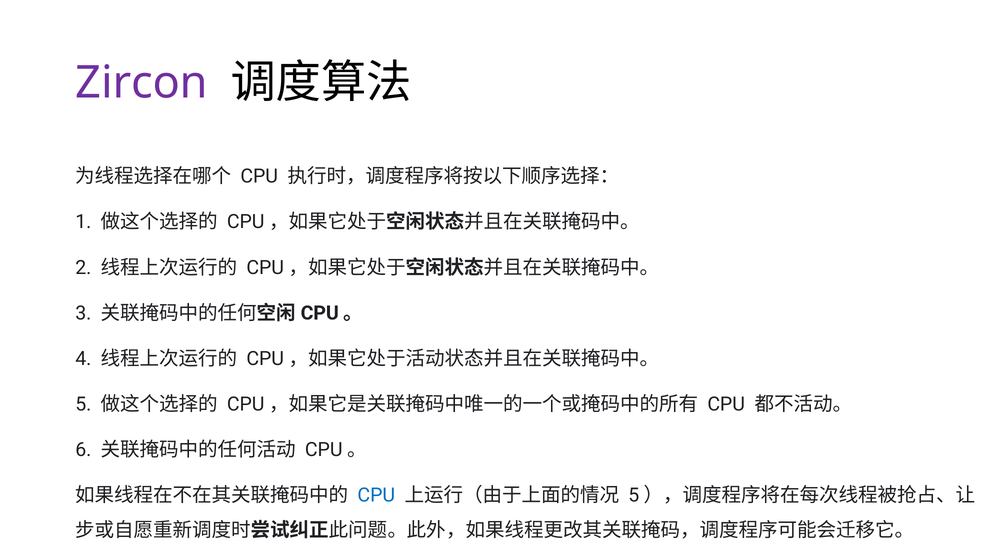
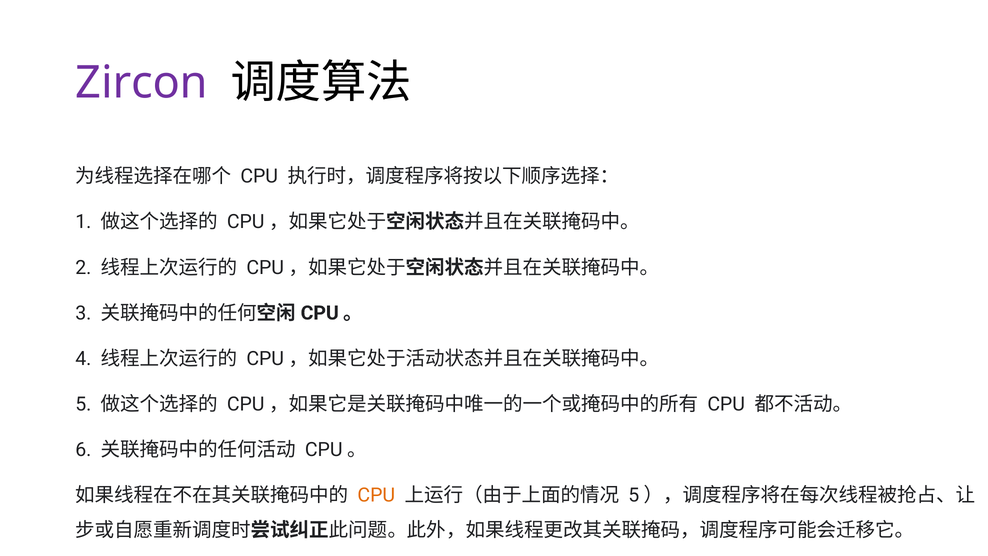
CPU colour: blue -> orange (376, 495)
